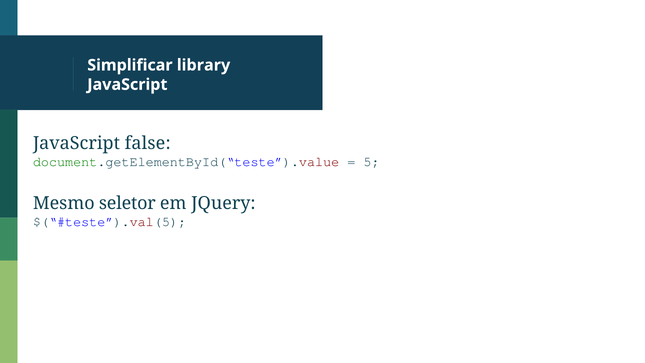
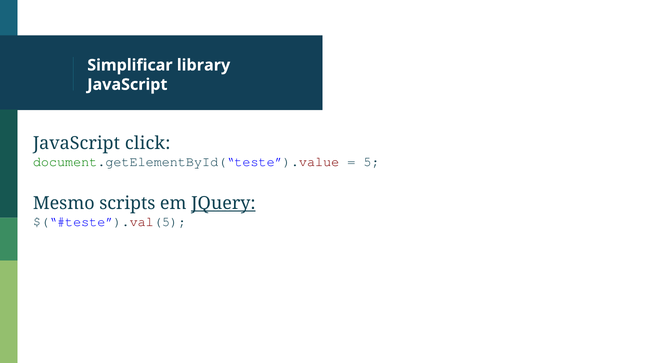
false: false -> click (148, 143)
seletor: seletor -> scripts (127, 203)
JQuery underline: none -> present (223, 203)
